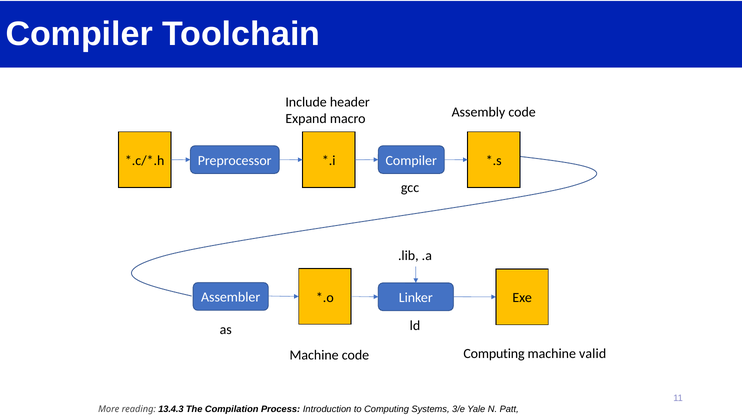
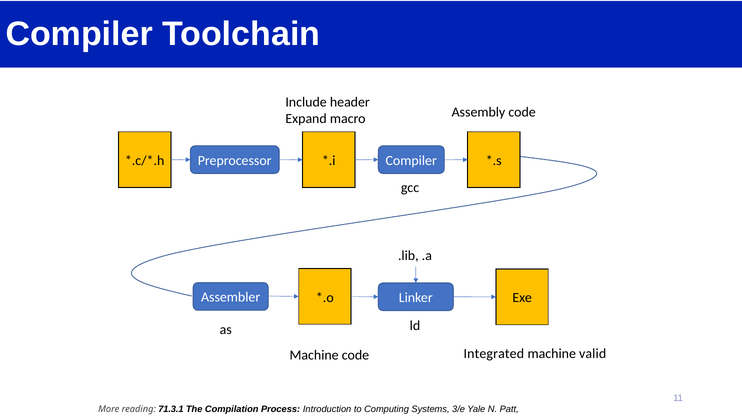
code Computing: Computing -> Integrated (494, 354)
13.4.3: 13.4.3 -> 71.3.1 (171, 410)
